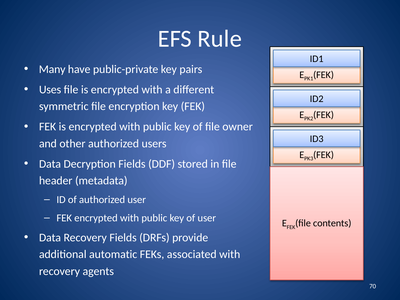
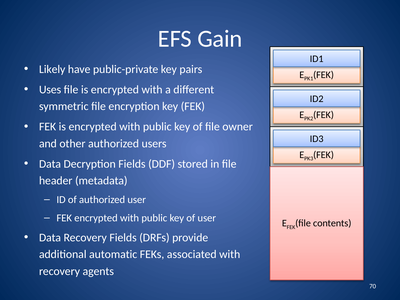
Rule: Rule -> Gain (220, 39)
Many: Many -> Likely (52, 69)
